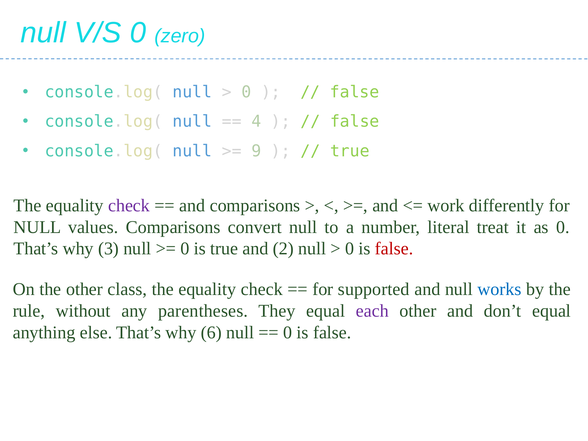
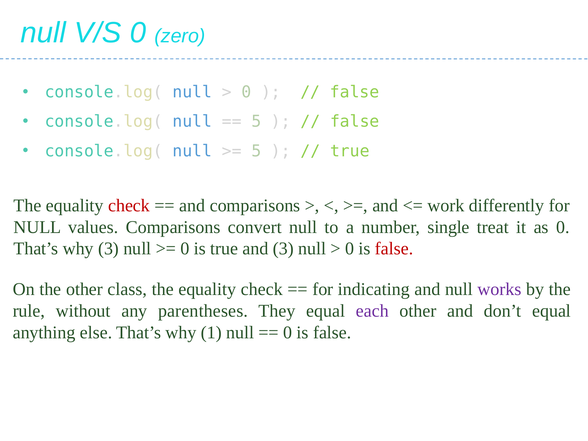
4: 4 -> 5 (256, 122)
9: 9 -> 5 (256, 151)
check colour: purple -> red (129, 206)
literal: literal -> single (449, 227)
and 2: 2 -> 3 (283, 249)
supported: supported -> indicating (374, 289)
works colour: blue -> purple (500, 289)
6: 6 -> 1 (211, 332)
